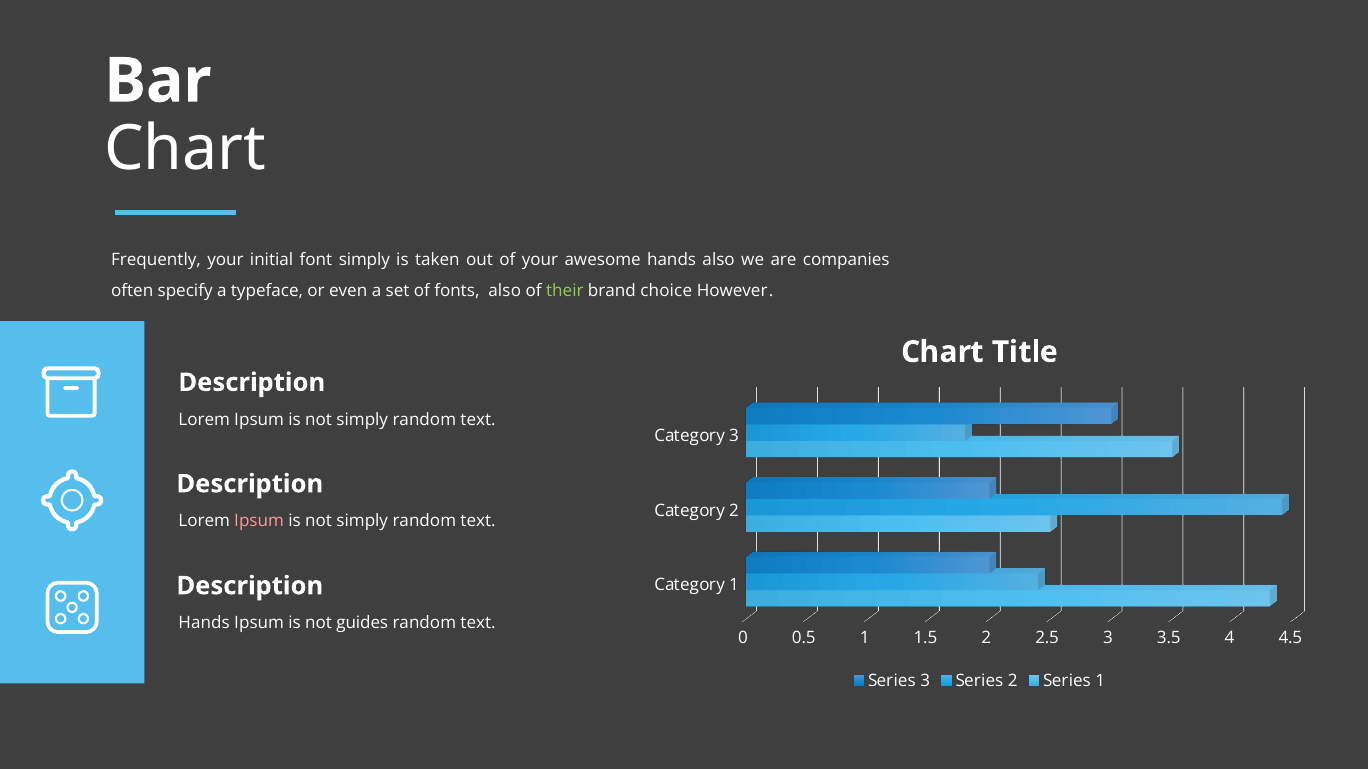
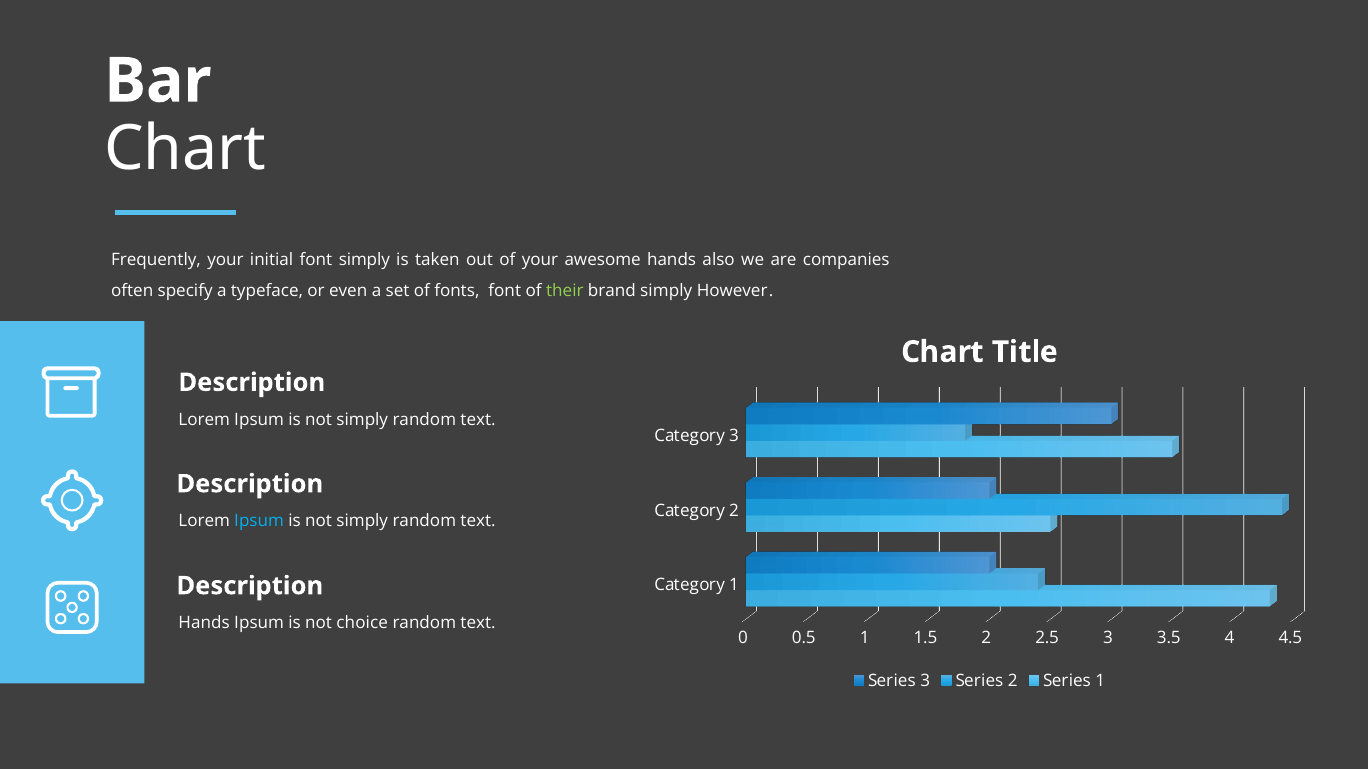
fonts also: also -> font (505, 291)
brand choice: choice -> simply (666, 291)
Ipsum colour: pink -> light blue (259, 521)
guides: guides -> choice (362, 623)
